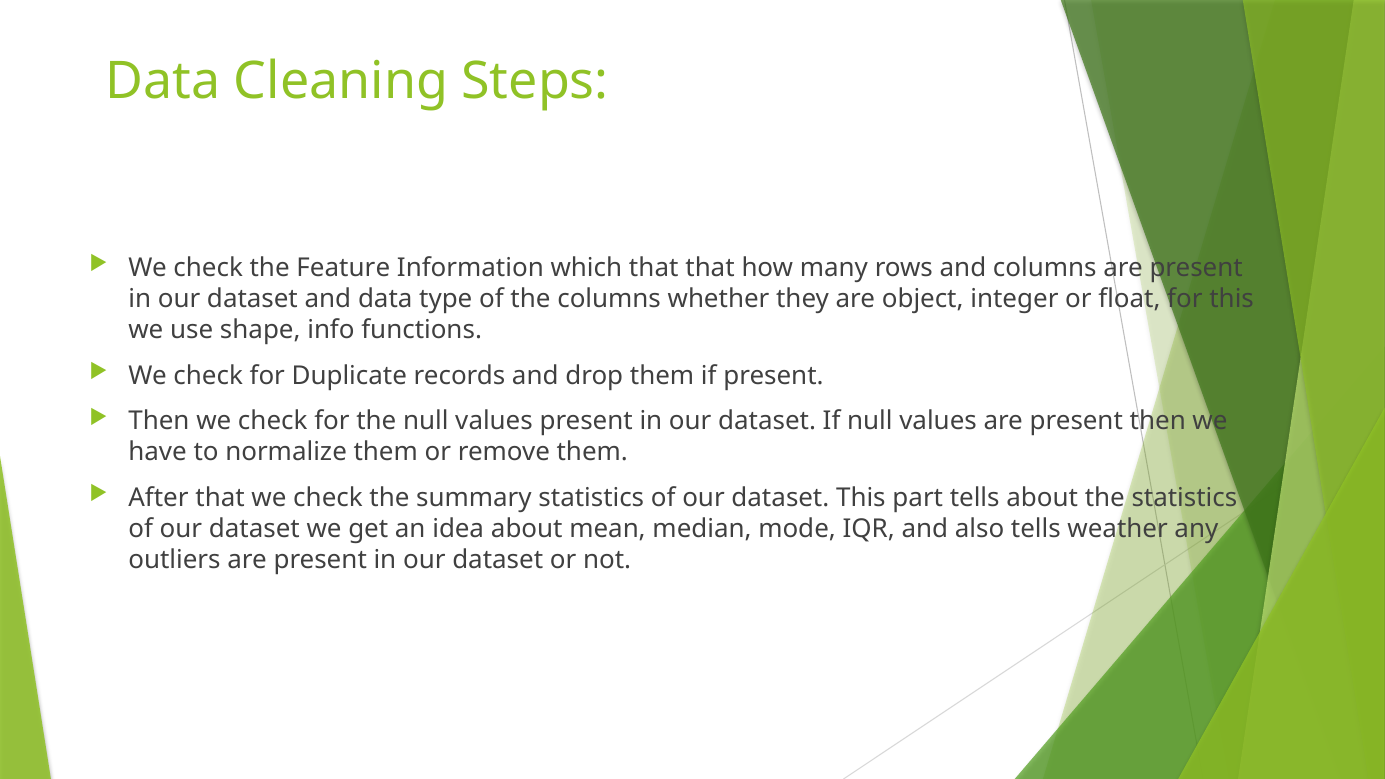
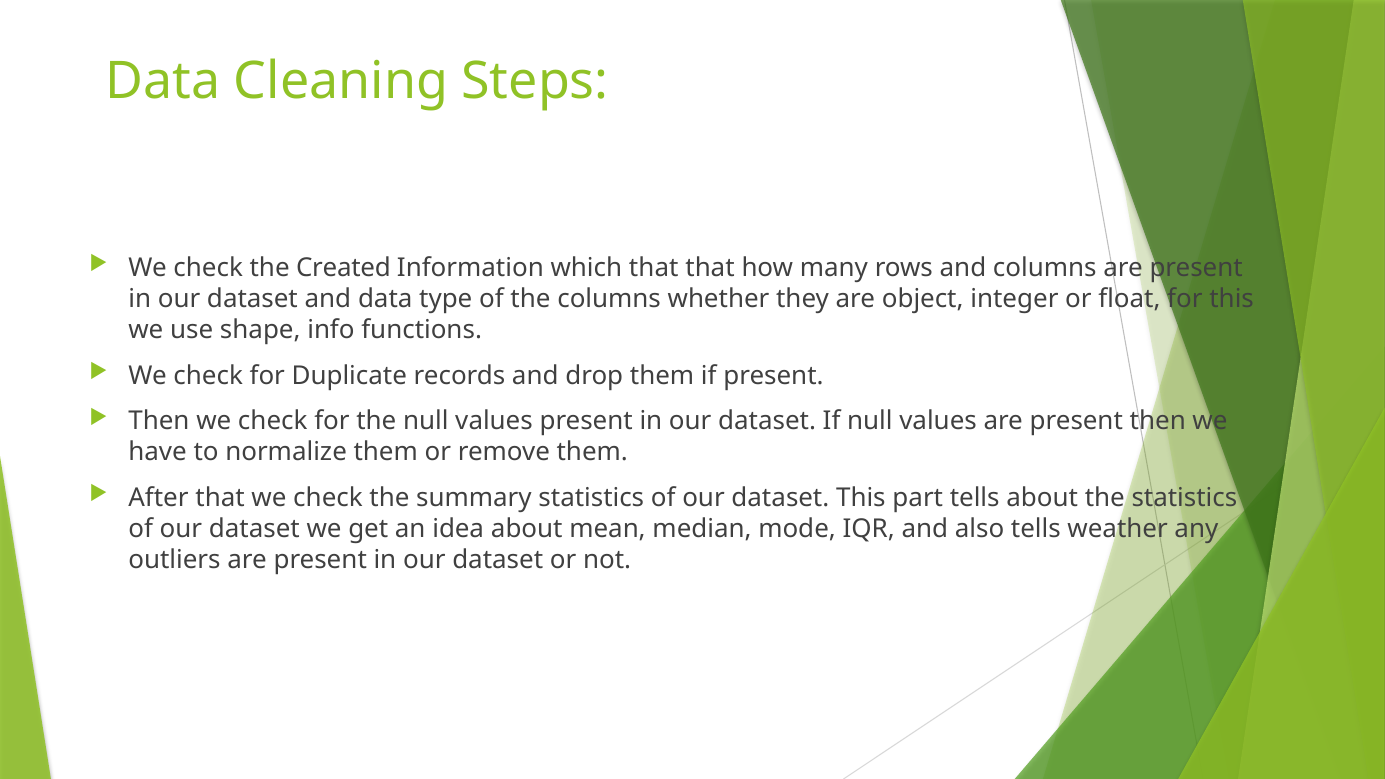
Feature: Feature -> Created (343, 268)
